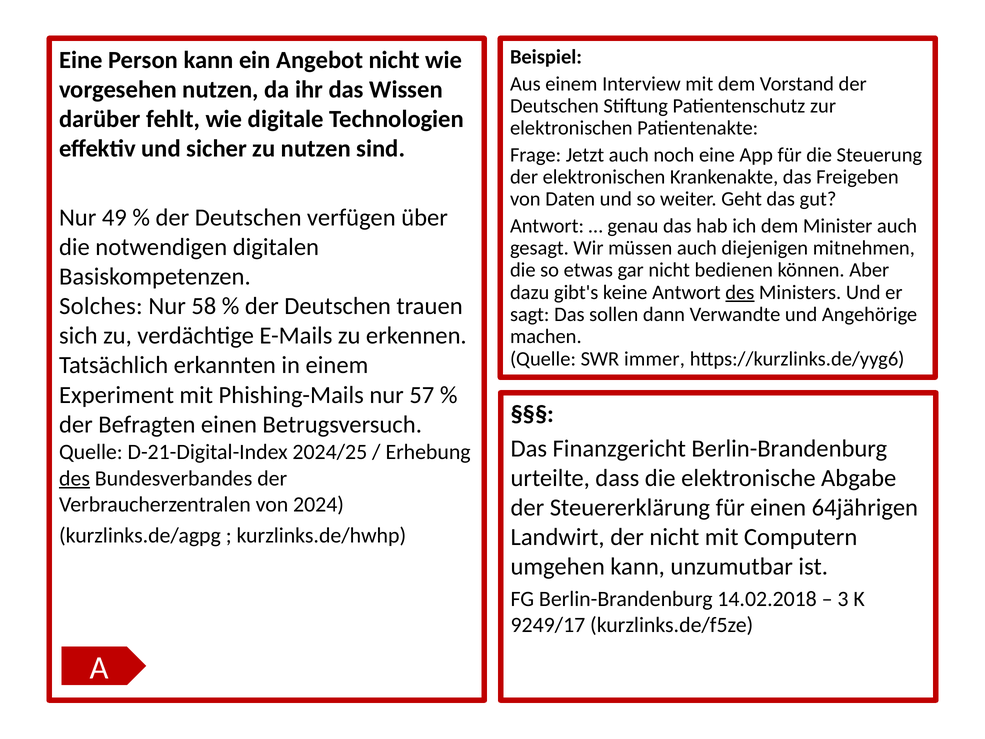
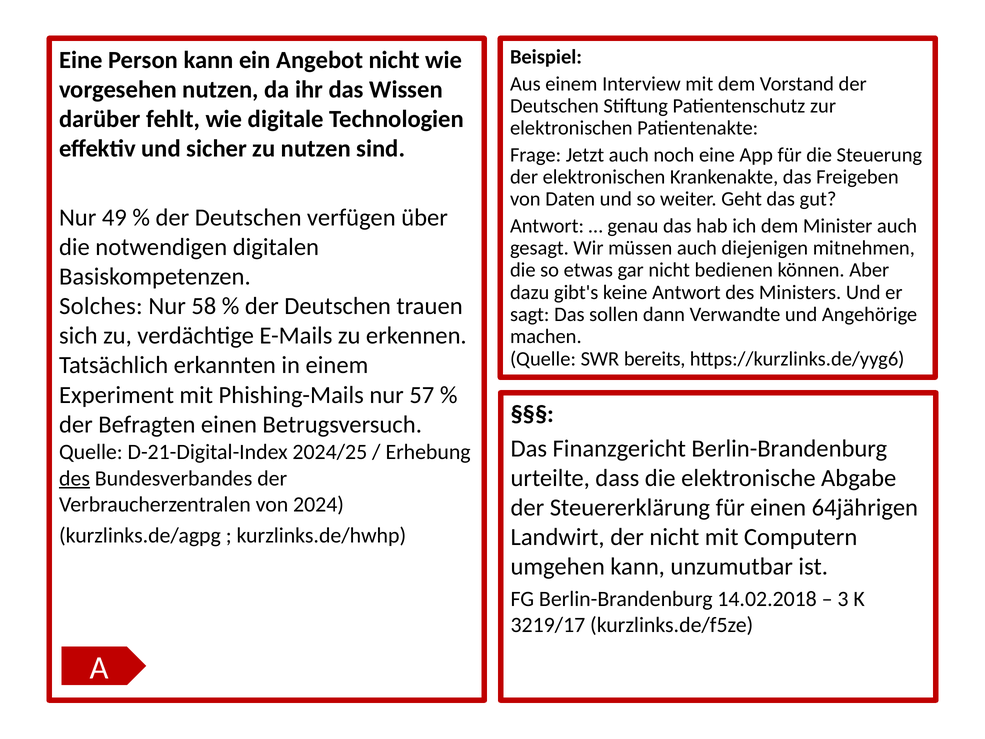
des underline: present -> none (740, 292)
immer: immer -> bereits (655, 359)
9249/17: 9249/17 -> 3219/17 (548, 625)
